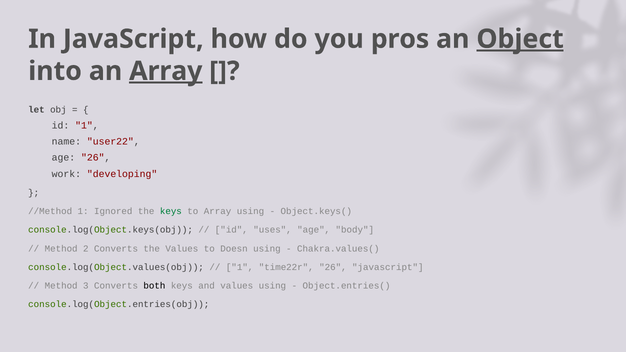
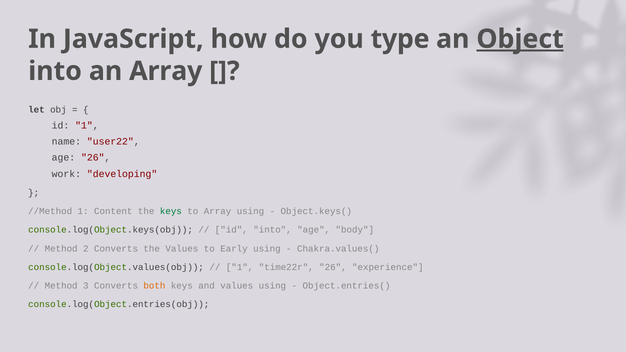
pros: pros -> type (400, 39)
Array underline: present -> none (166, 71)
Ignored: Ignored -> Content (113, 211)
id uses: uses -> into (273, 230)
Doesn: Doesn -> Early (234, 249)
26 javascript: javascript -> experience (388, 267)
both colour: black -> orange (154, 286)
